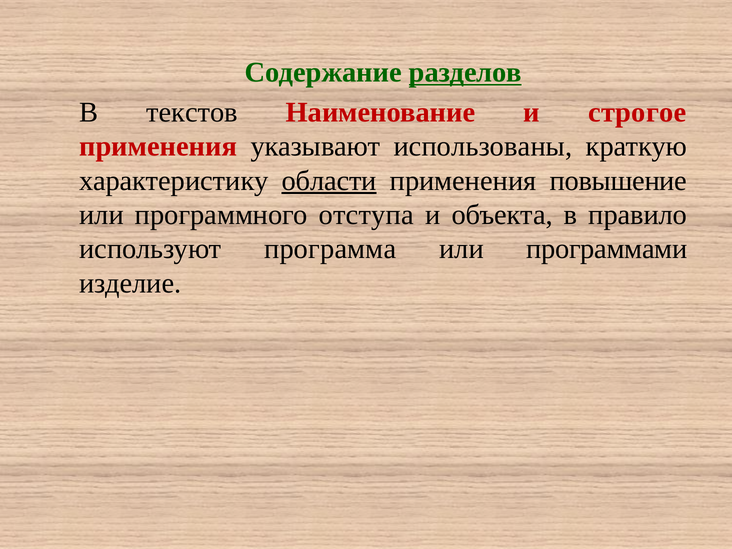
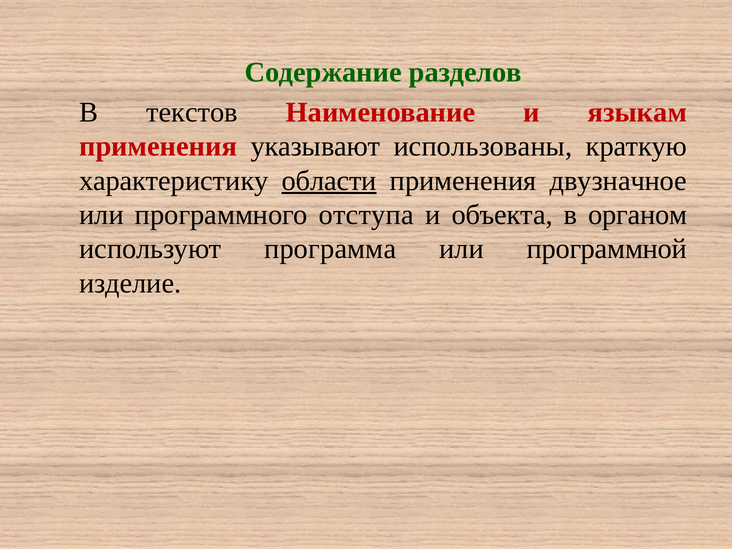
разделов underline: present -> none (465, 72)
строгое: строгое -> языкам (637, 112)
повышение: повышение -> двузначное (618, 181)
правило: правило -> органом (638, 215)
программами: программами -> программной (607, 249)
